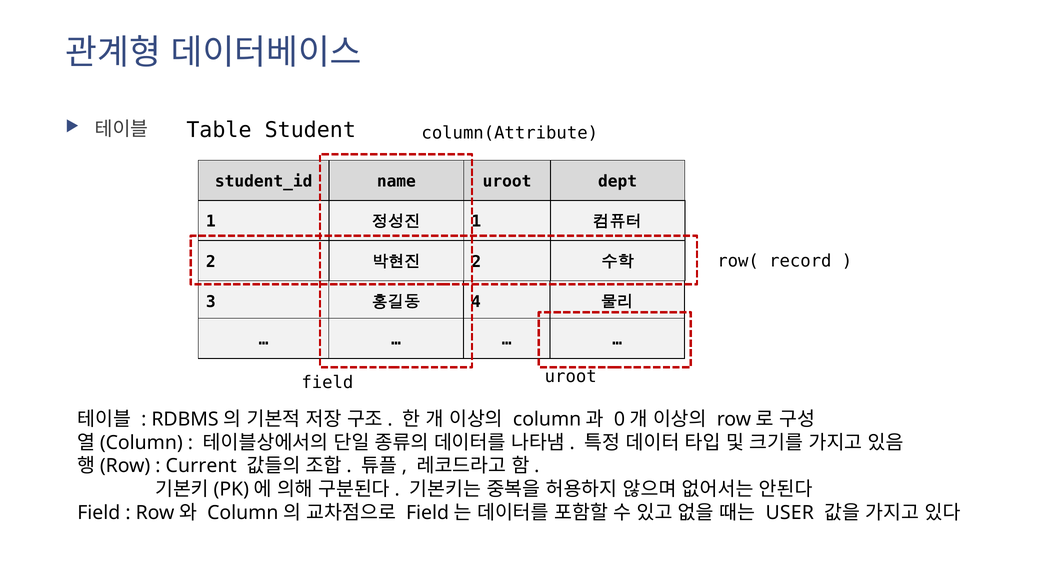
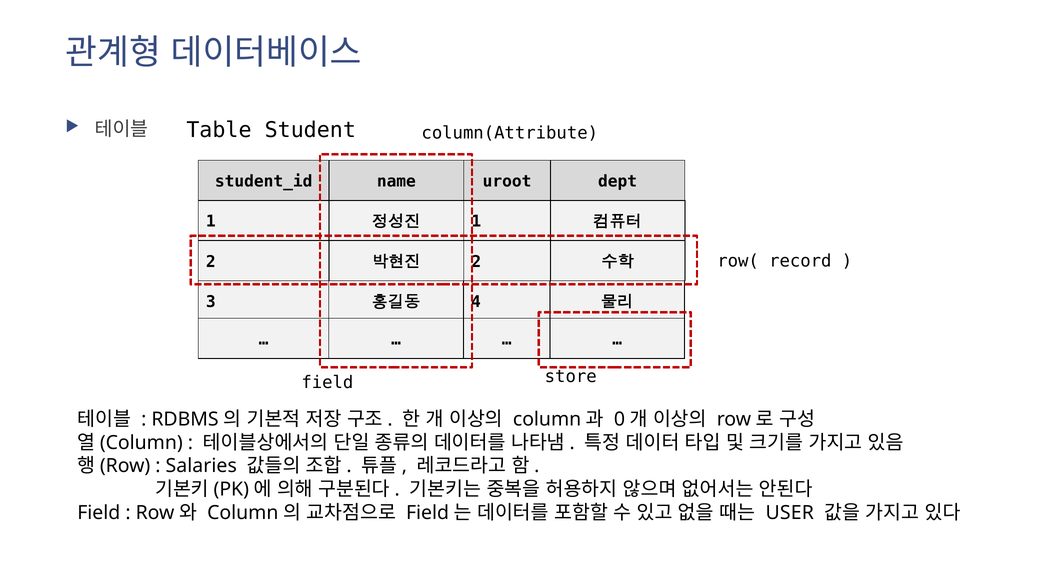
uroot: uroot -> store (571, 376)
Current: Current -> Salaries (201, 466)
